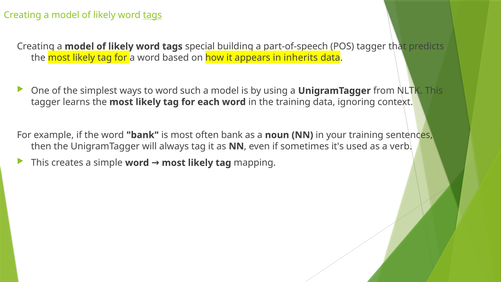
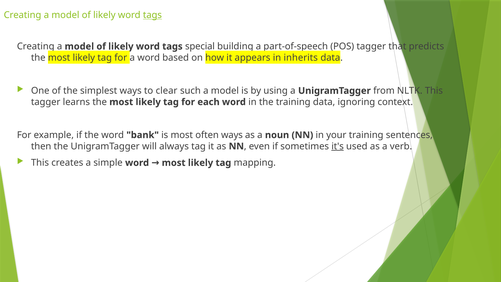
to word: word -> clear (167, 91)
often bank: bank -> ways (232, 135)
it's underline: none -> present (338, 146)
